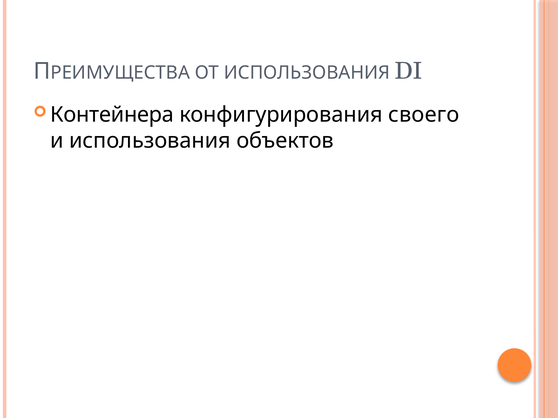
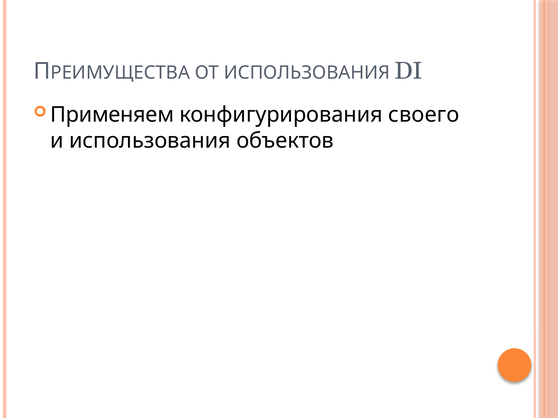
Контейнера: Контейнера -> Применяем (112, 115)
